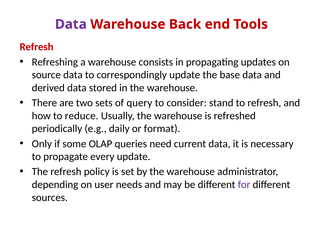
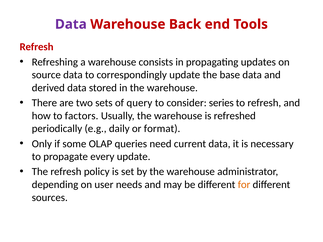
stand: stand -> series (221, 103)
reduce: reduce -> factors (82, 116)
for colour: purple -> orange (244, 185)
